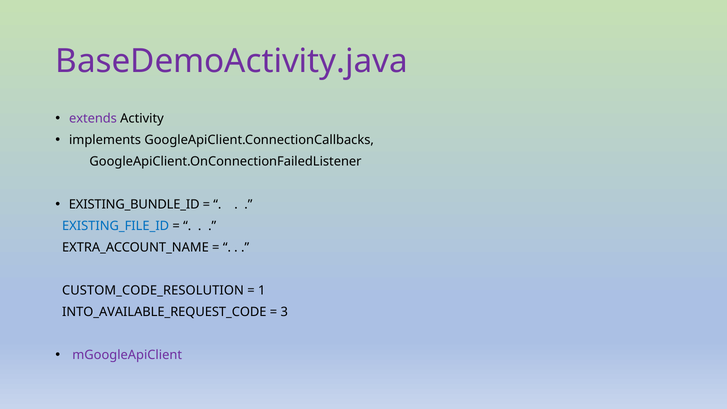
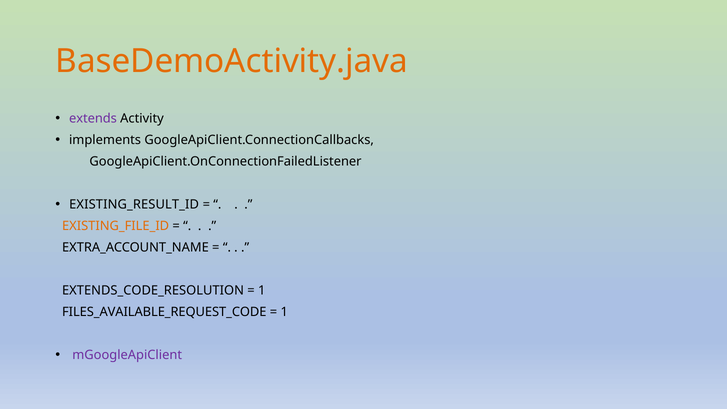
BaseDemoActivity.java colour: purple -> orange (232, 61)
EXISTING_BUNDLE_ID: EXISTING_BUNDLE_ID -> EXISTING_RESULT_ID (134, 204)
EXISTING_FILE_ID colour: blue -> orange (116, 226)
CUSTOM_CODE_RESOLUTION: CUSTOM_CODE_RESOLUTION -> EXTENDS_CODE_RESOLUTION (153, 290)
INTO_AVAILABLE_REQUEST_CODE: INTO_AVAILABLE_REQUEST_CODE -> FILES_AVAILABLE_REQUEST_CODE (164, 312)
3: 3 -> 1 (284, 312)
